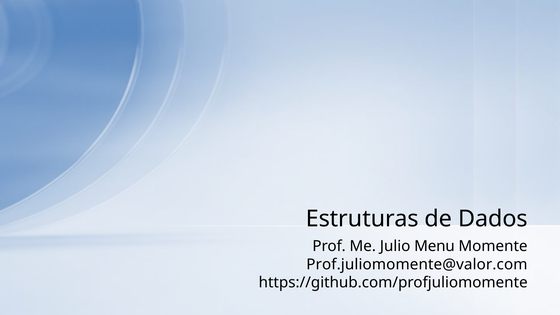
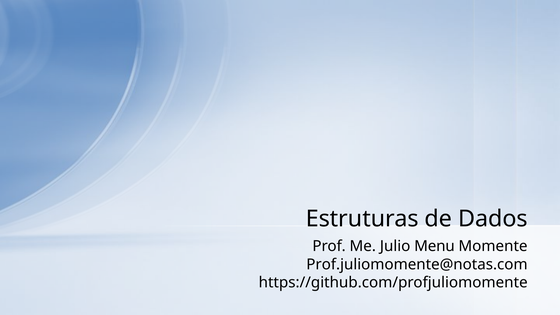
Prof.juliomomente@valor.com: Prof.juliomomente@valor.com -> Prof.juliomomente@notas.com (417, 264)
